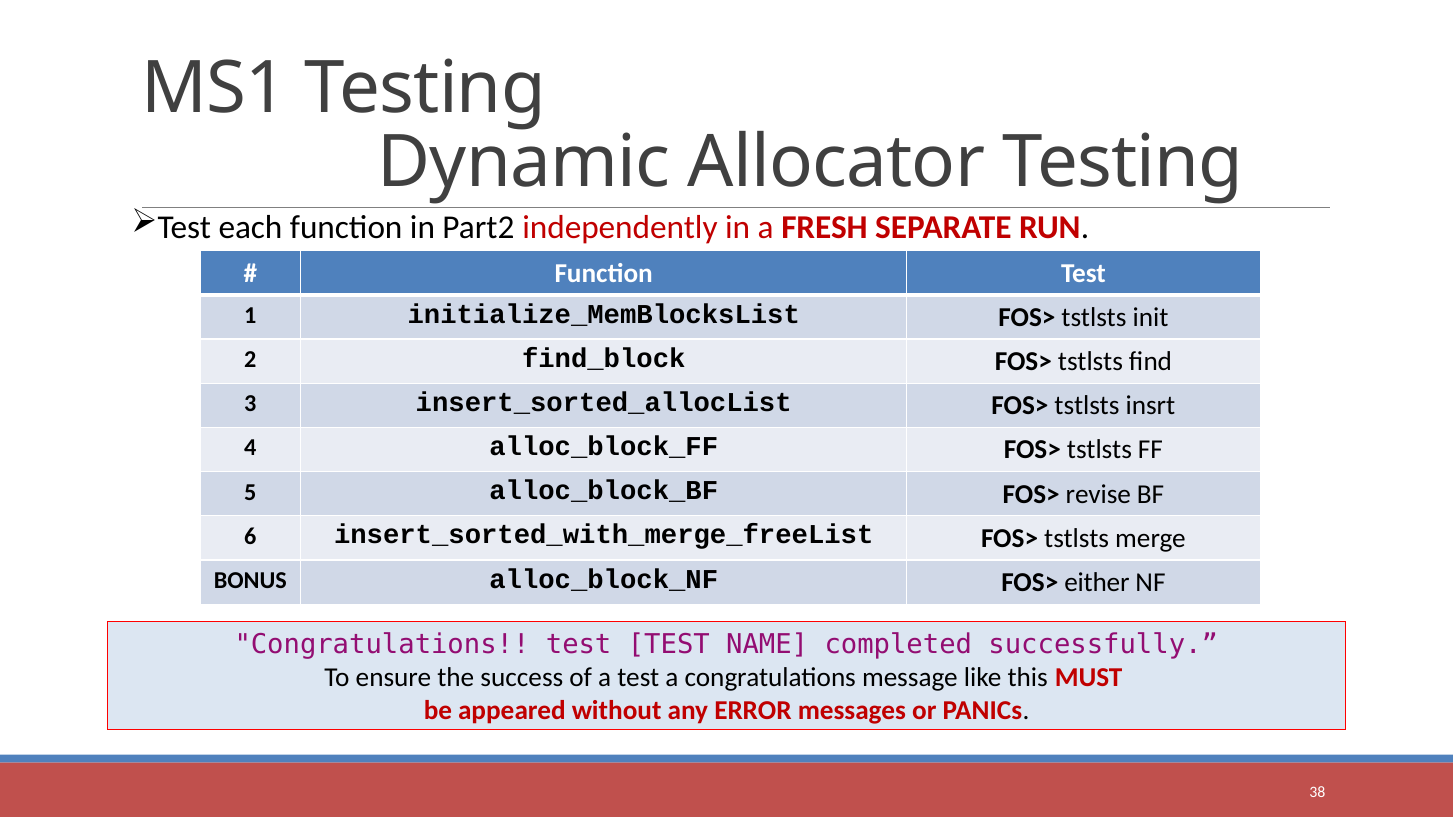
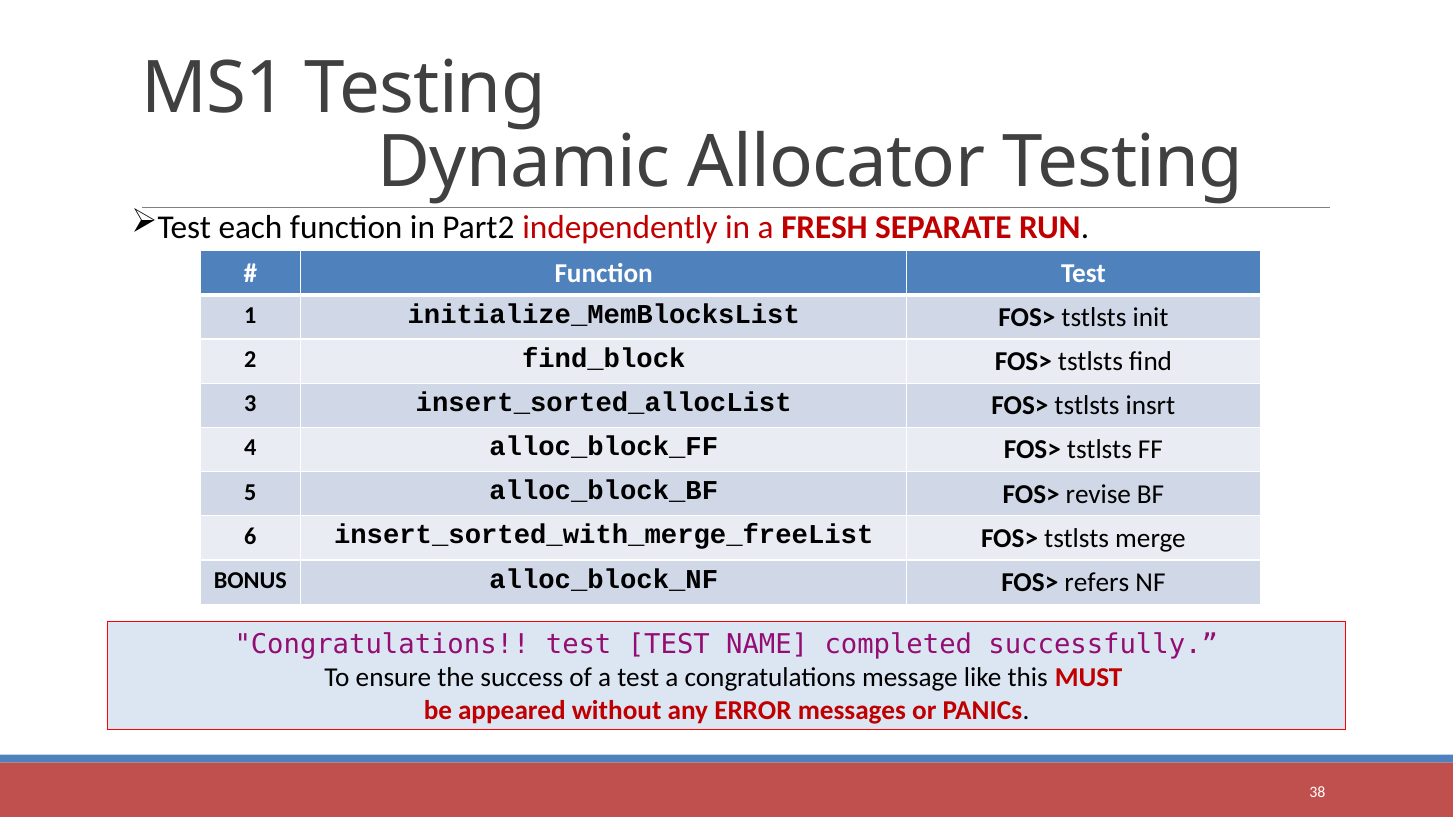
either: either -> refers (1097, 583)
